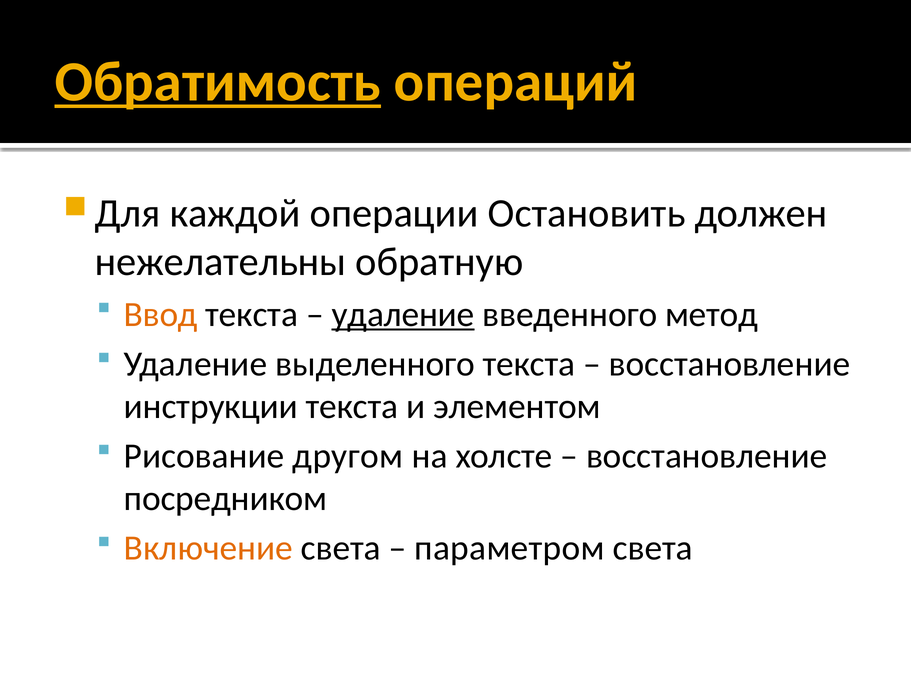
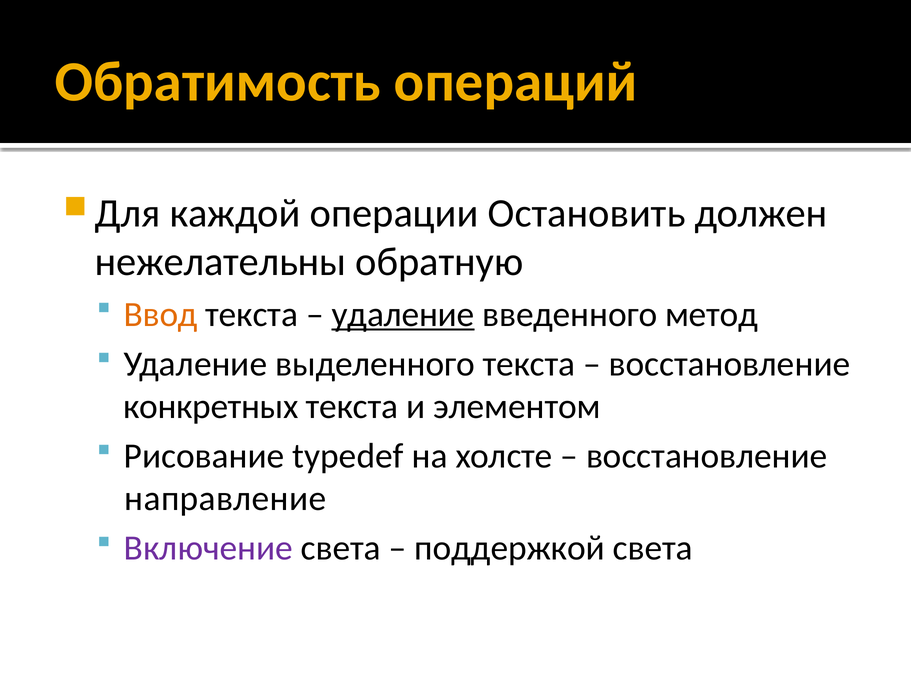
Обратимость underline: present -> none (218, 82)
инструкции: инструкции -> конкретных (211, 406)
другом: другом -> typedef (348, 455)
посредником: посредником -> направление (225, 498)
Включение colour: orange -> purple (208, 547)
параметром: параметром -> поддержкой (510, 547)
